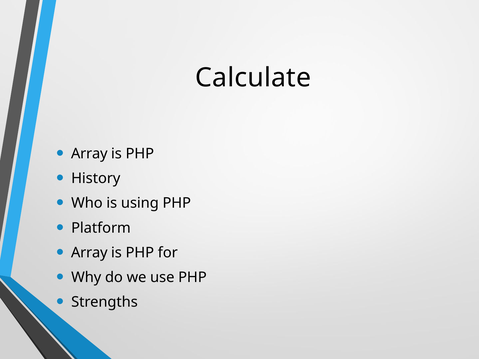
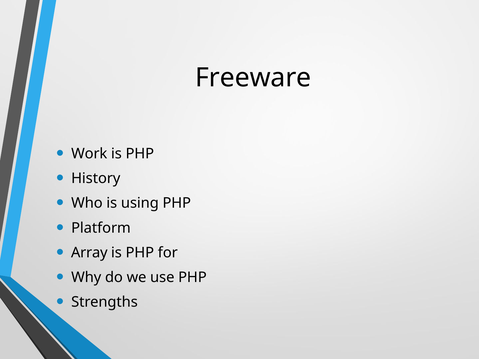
Calculate: Calculate -> Freeware (253, 78)
Array: Array -> Work (89, 154)
